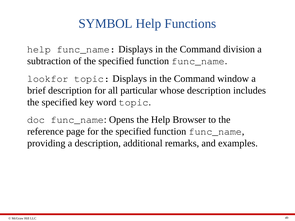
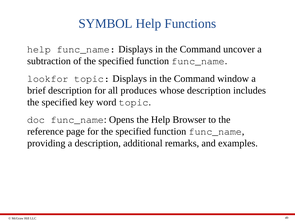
division: division -> uncover (239, 49)
particular: particular -> produces (139, 91)
